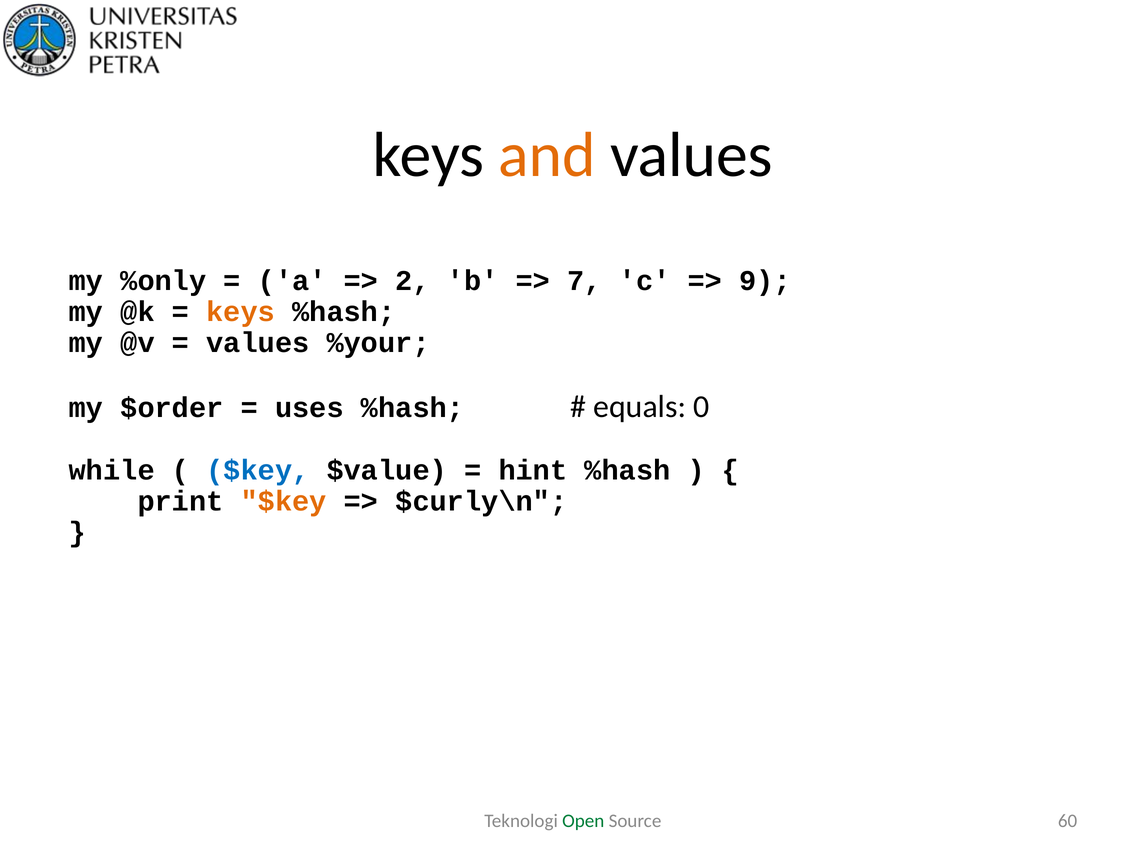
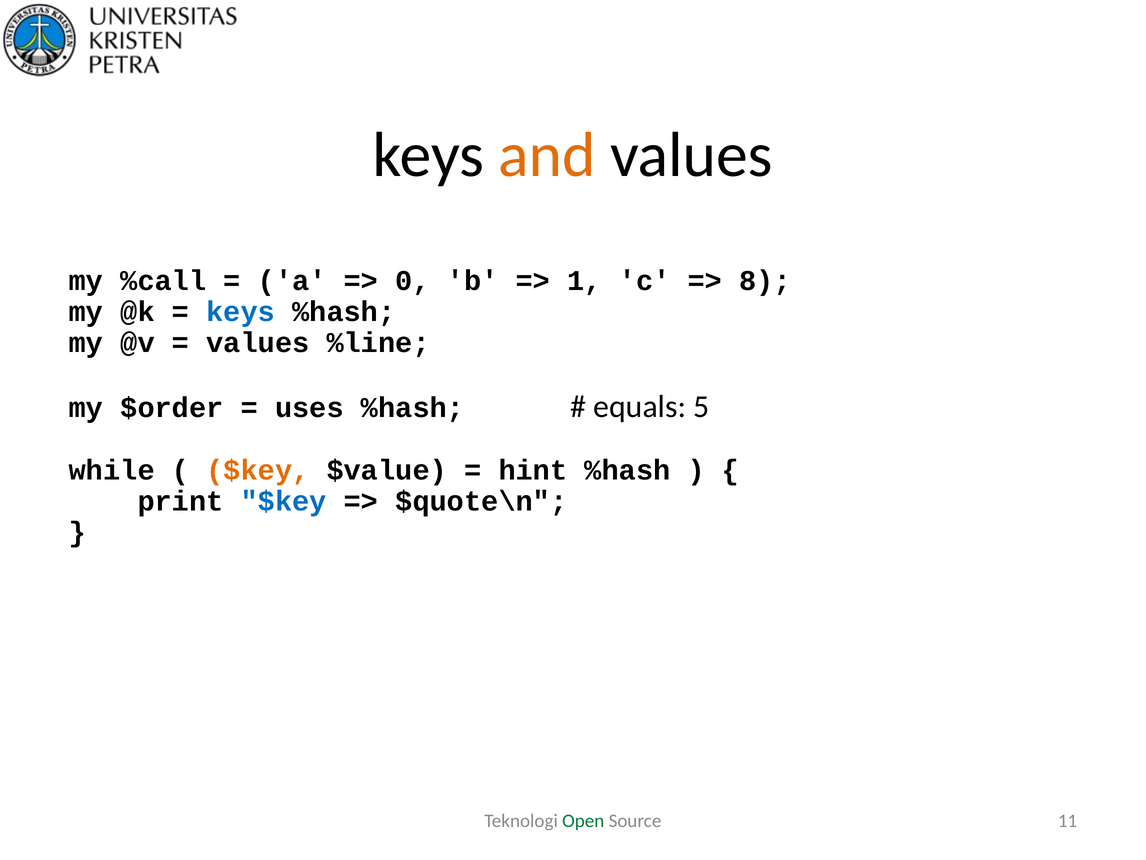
%only: %only -> %call (163, 281)
2: 2 -> 0 (413, 281)
7: 7 -> 1 (584, 281)
9: 9 -> 8 (765, 281)
keys colour: orange -> blue (241, 312)
%your: %your -> %line (378, 343)
0: 0 -> 5 (701, 406)
$key colour: blue -> orange (258, 470)
$key colour: orange -> blue (284, 501)
$curly\n: $curly\n -> $quote\n (481, 501)
60: 60 -> 11 (1068, 821)
